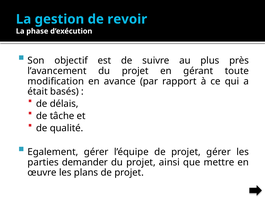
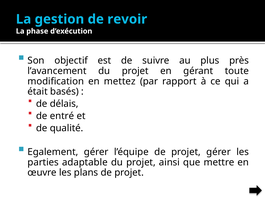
avance: avance -> mettez (120, 81)
tâche: tâche -> entré (62, 116)
demander: demander -> adaptable (85, 162)
